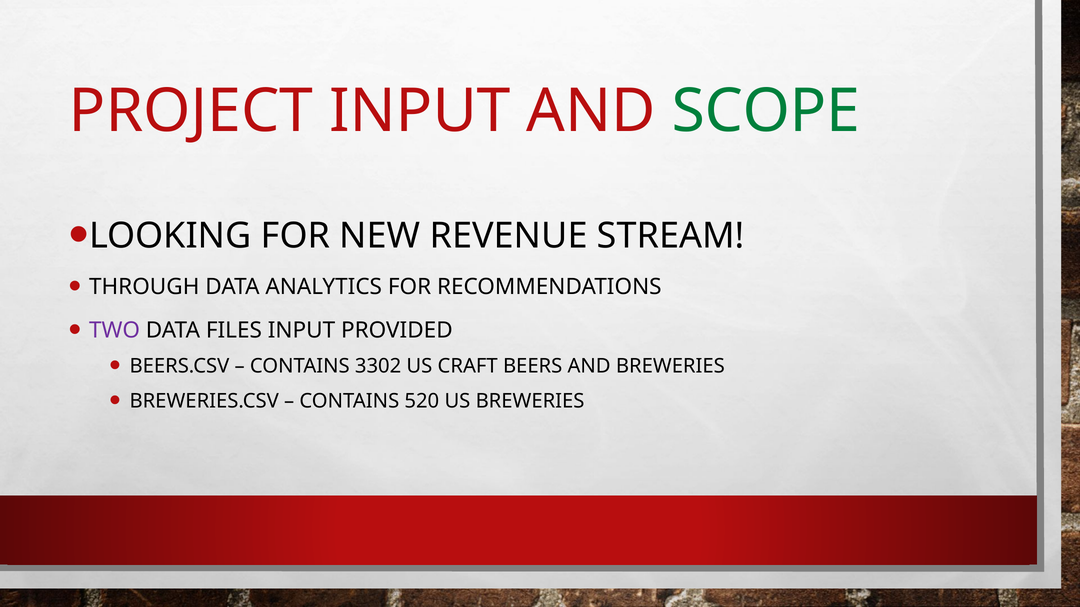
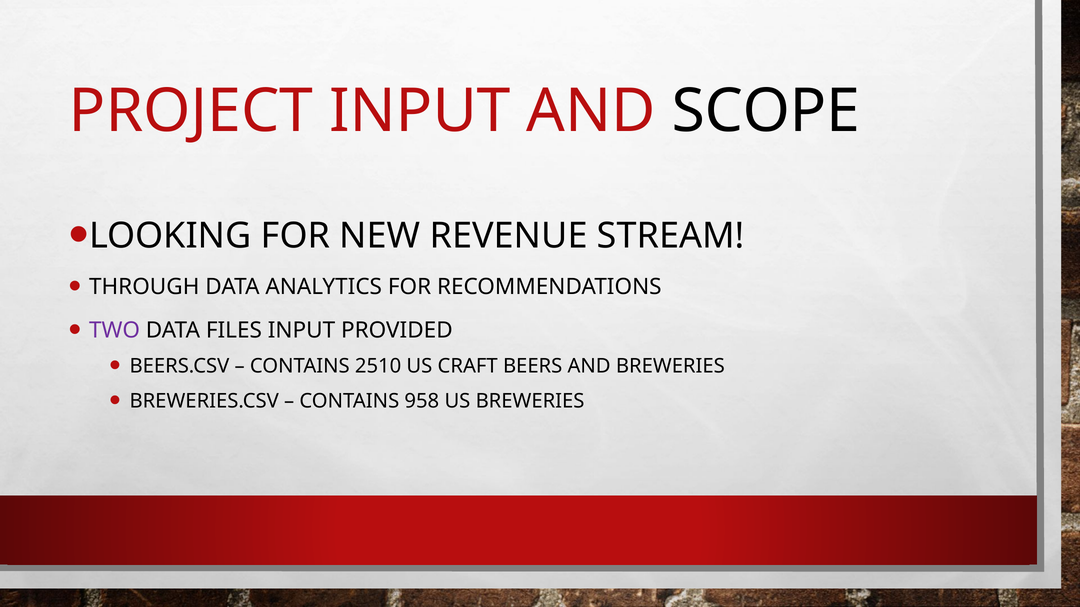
SCOPE colour: green -> black (766, 111)
3302: 3302 -> 2510 (378, 366)
520: 520 -> 958 (422, 401)
